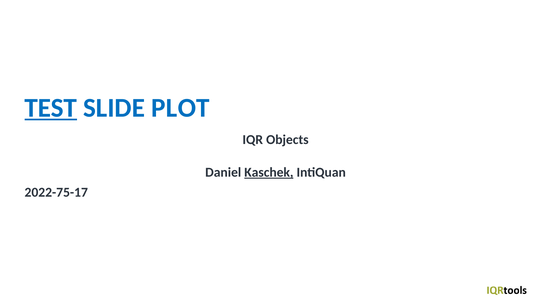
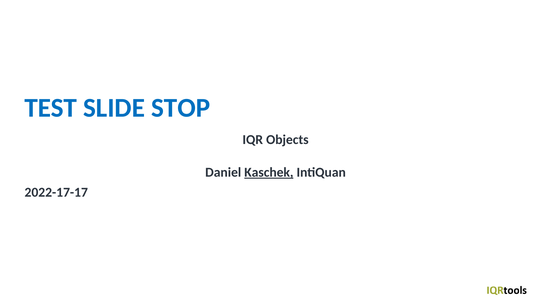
TEST underline: present -> none (51, 108)
PLOT: PLOT -> STOP (181, 108)
2022-75-17: 2022-75-17 -> 2022-17-17 (56, 193)
